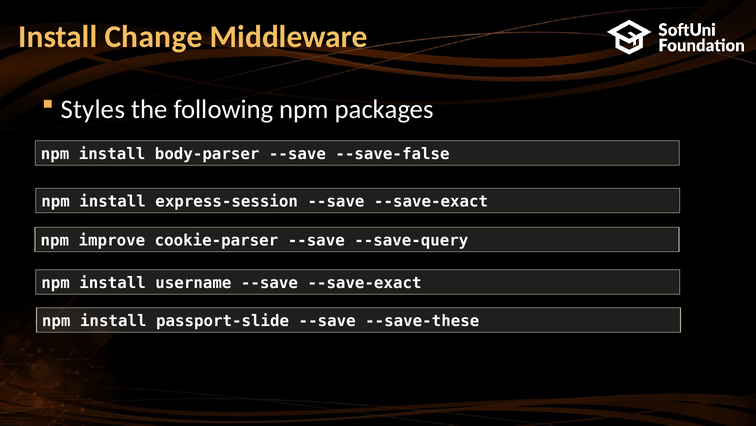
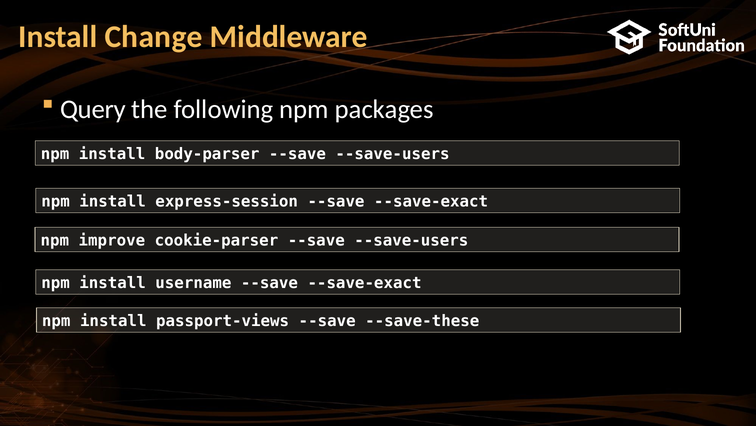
Styles: Styles -> Query (93, 109)
body-parser --save --save-false: --save-false -> --save-users (392, 154)
cookie-parser --save --save-query: --save-query -> --save-users (411, 240)
passport-slide: passport-slide -> passport-views (223, 321)
